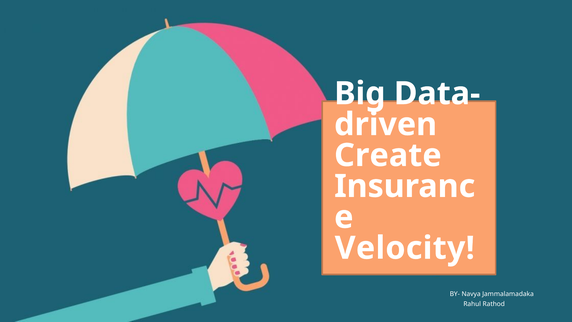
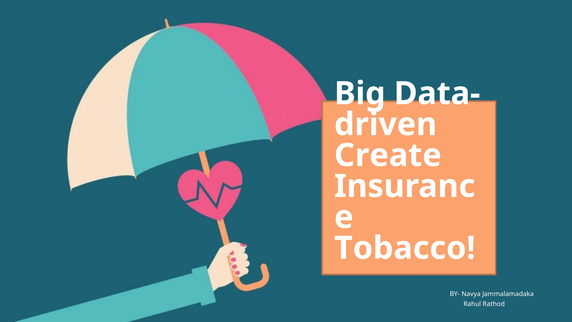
Velocity: Velocity -> Tobacco (405, 248)
